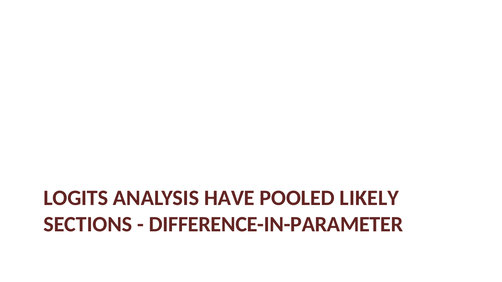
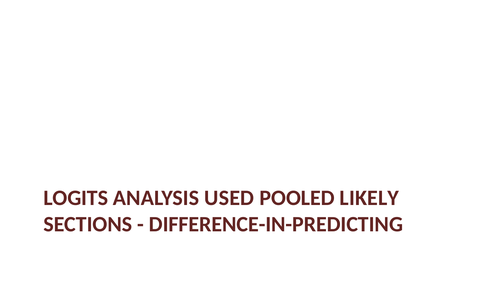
HAVE: HAVE -> USED (229, 198)
DIFFERENCE-IN-PARAMETER: DIFFERENCE-IN-PARAMETER -> DIFFERENCE-IN-PREDICTING (276, 224)
